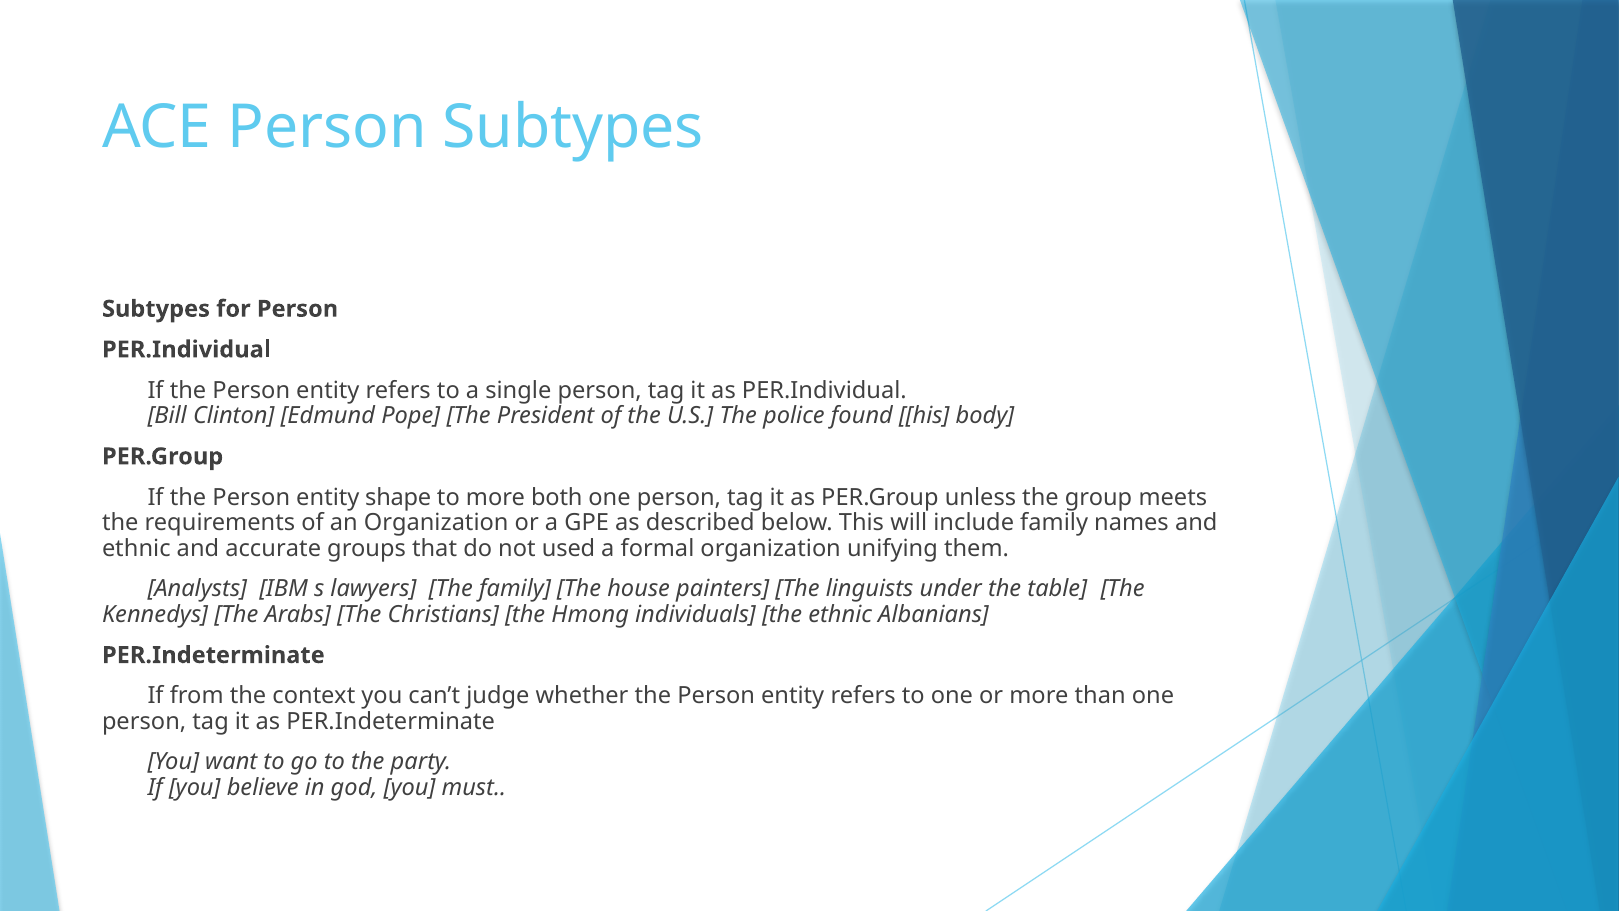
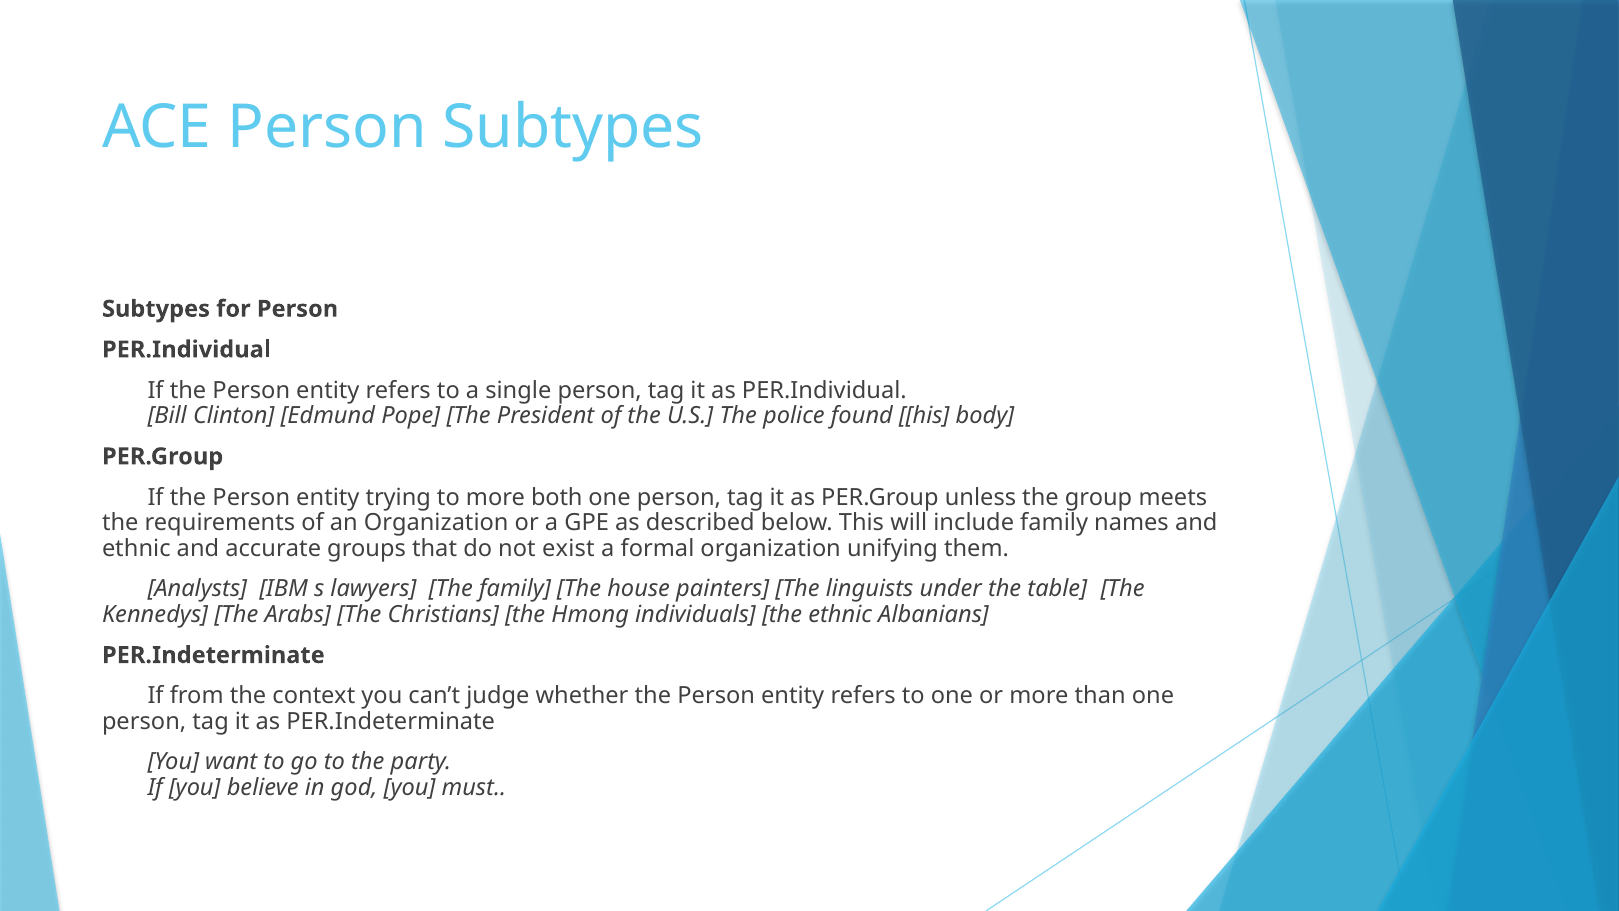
shape: shape -> trying (398, 497)
used: used -> exist (568, 548)
